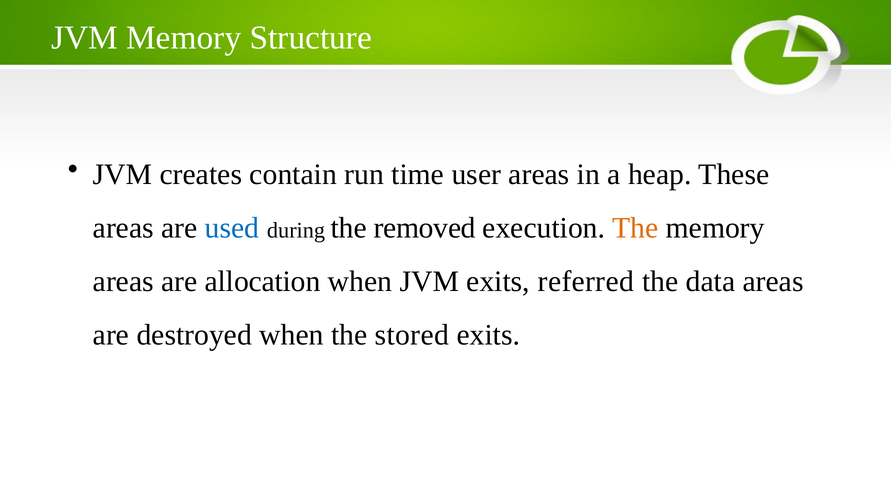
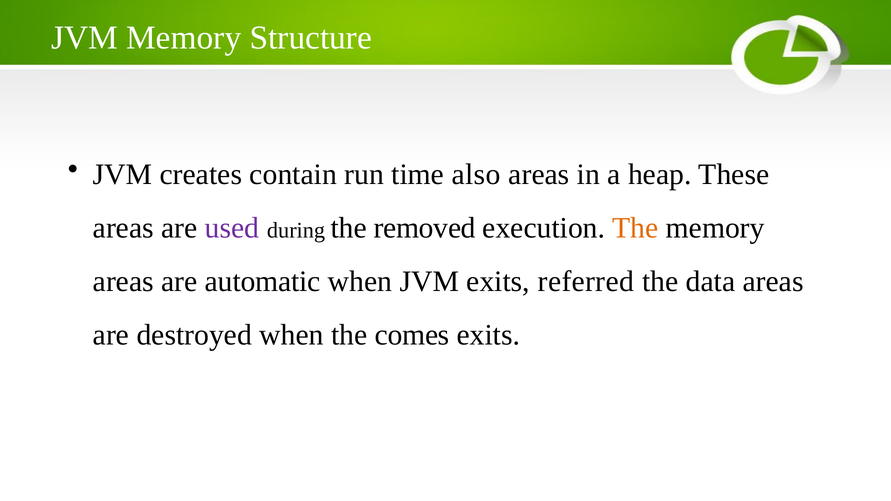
user: user -> also (476, 174)
used colour: blue -> purple (232, 228)
allocation: allocation -> automatic (263, 281)
stored: stored -> comes (412, 335)
